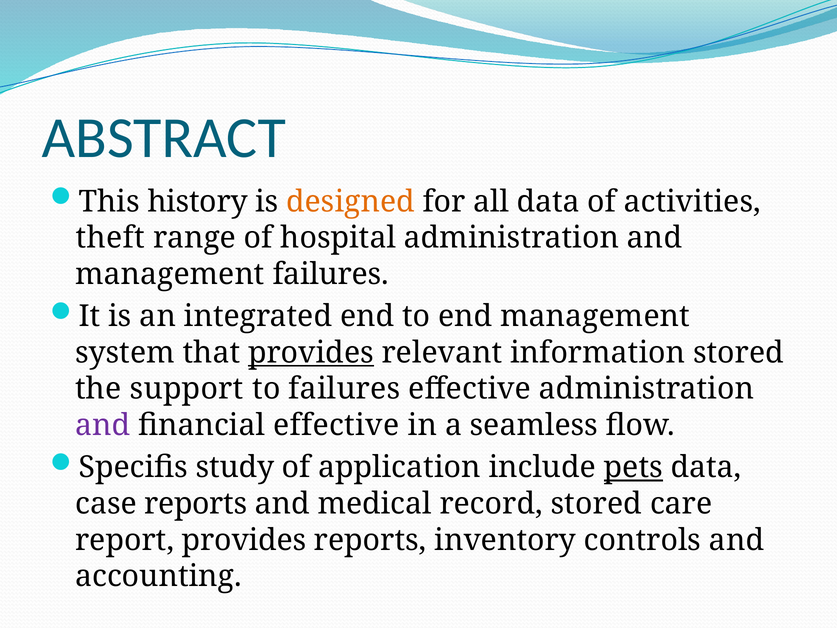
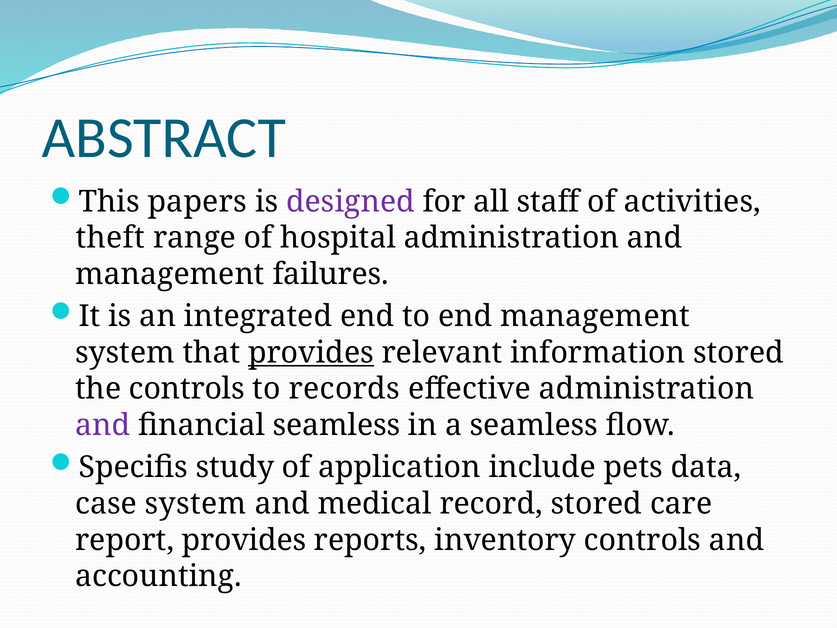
history: history -> papers (197, 202)
designed colour: orange -> purple (351, 202)
all data: data -> staff (548, 202)
the support: support -> controls (187, 389)
to failures: failures -> records (344, 389)
financial effective: effective -> seamless (337, 425)
pets underline: present -> none (633, 467)
case reports: reports -> system (196, 504)
